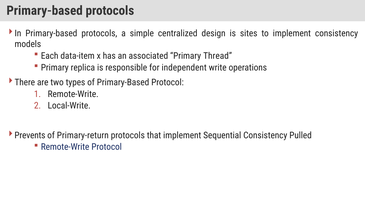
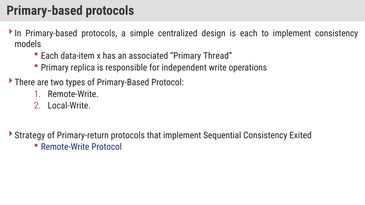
is sites: sites -> each (249, 33)
Prevents: Prevents -> Strategy (30, 136)
Pulled: Pulled -> Exited (301, 136)
